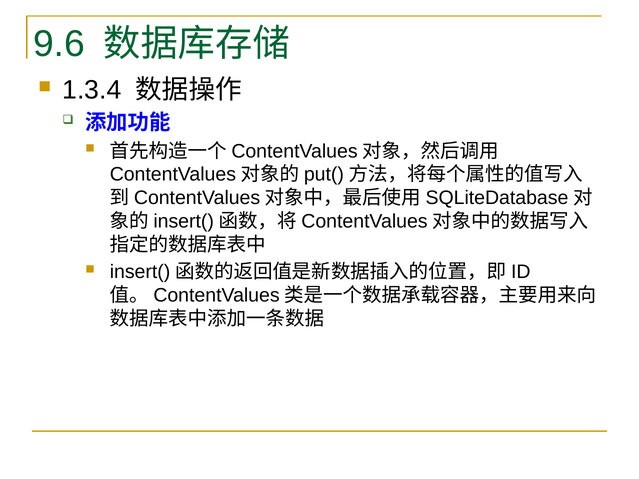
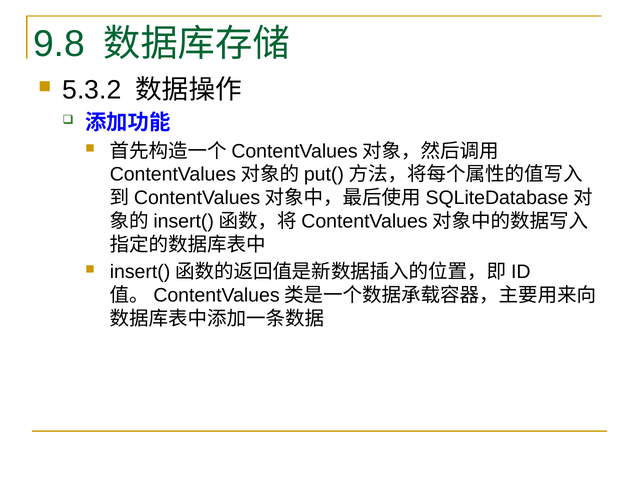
9.6: 9.6 -> 9.8 (59, 44)
1.3.4: 1.3.4 -> 5.3.2 (92, 90)
